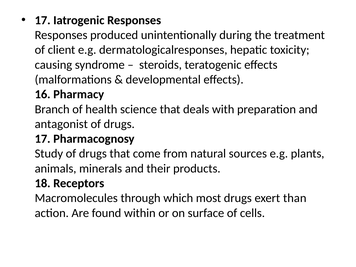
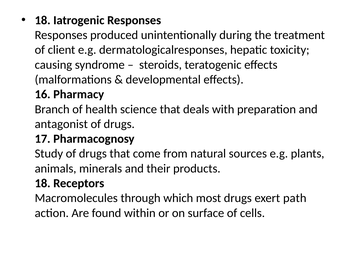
17: 17 -> 18 (43, 20)
than: than -> path (295, 198)
